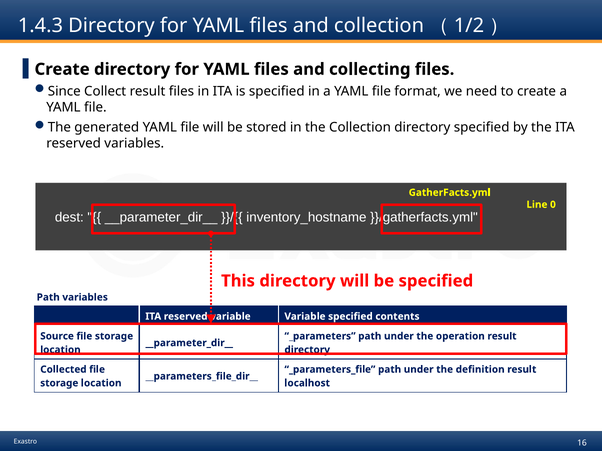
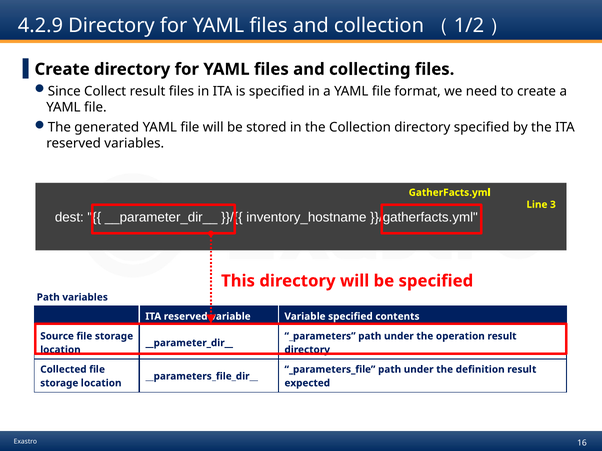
1.4.3: 1.4.3 -> 4.2.9 (40, 26)
0: 0 -> 3 (553, 205)
localhost: localhost -> expected (307, 383)
